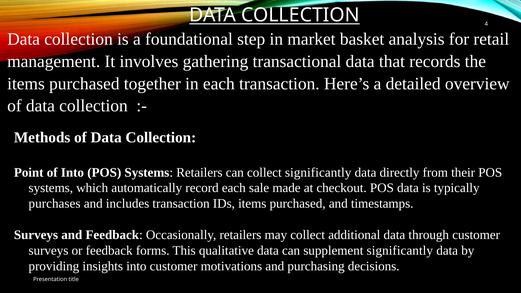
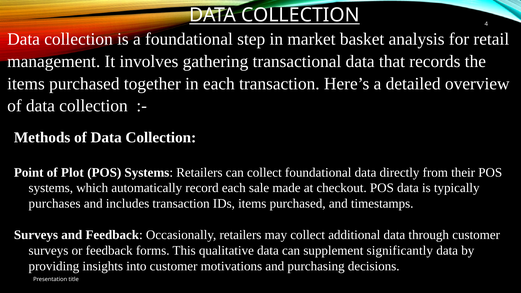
of Into: Into -> Plot (72, 172)
collect significantly: significantly -> foundational (318, 172)
